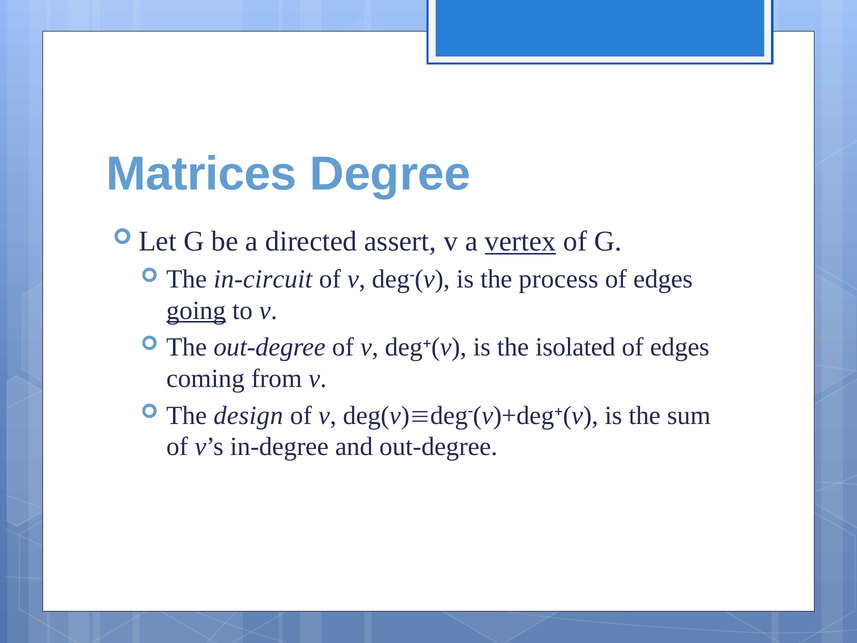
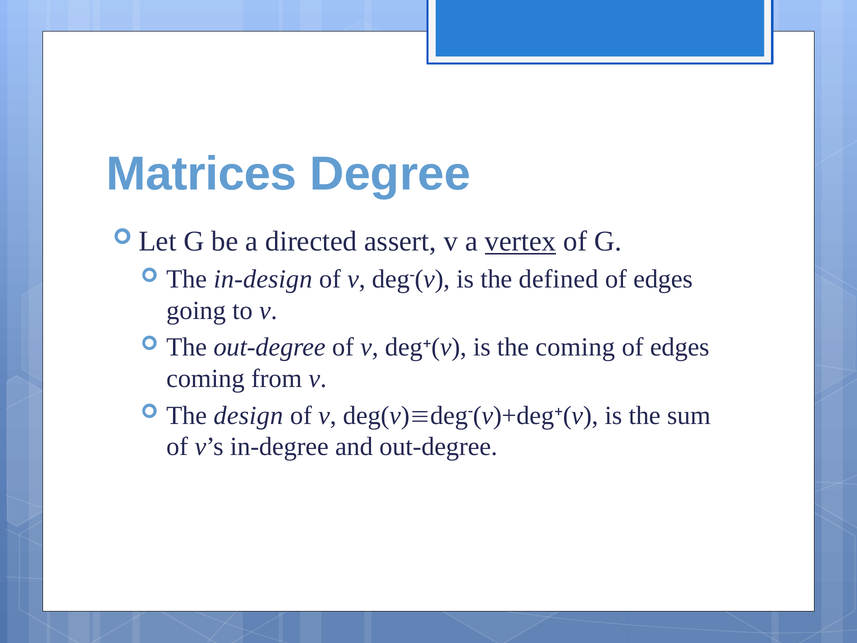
in-circuit: in-circuit -> in-design (263, 279)
process: process -> defined (559, 279)
going underline: present -> none (196, 311)
the isolated: isolated -> coming (575, 347)
